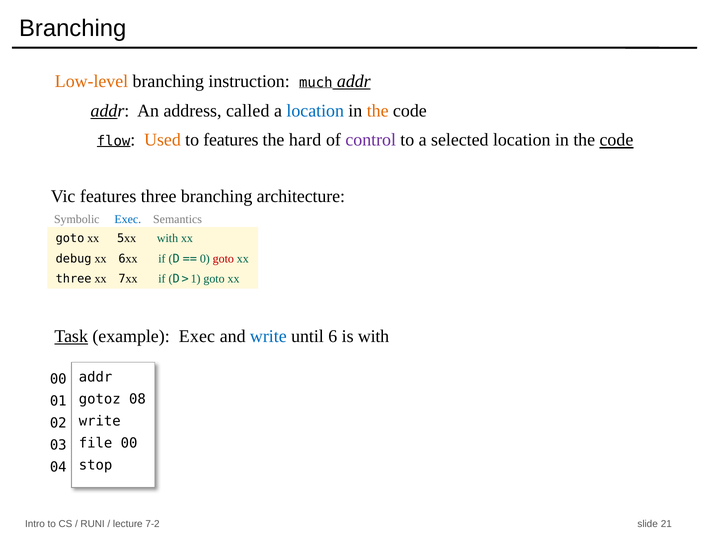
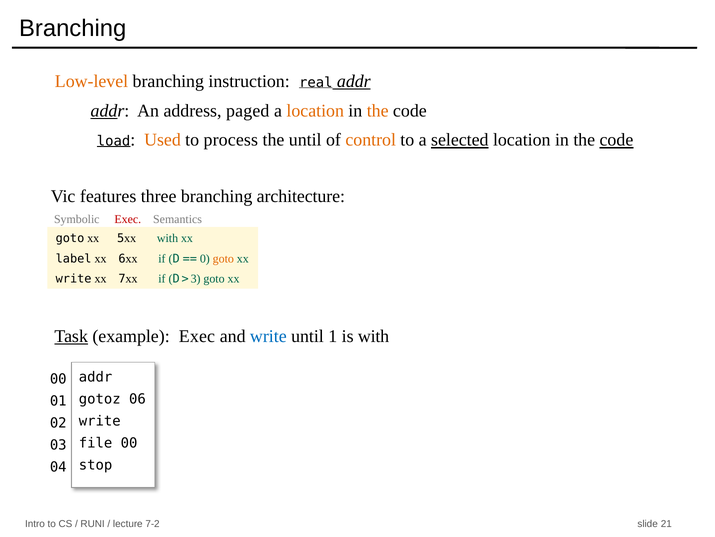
much: much -> real (316, 82)
called: called -> paged (248, 111)
location colour: blue -> orange (315, 111)
flow: flow -> load (114, 141)
to features: features -> process (231, 140)
the hard: hard -> until (305, 140)
control colour: purple -> orange (371, 140)
selected underline: none -> present (460, 140)
Exec colour: blue -> red (128, 219)
debug: debug -> label (74, 258)
goto colour: red -> orange (223, 258)
three: three -> write (74, 279)
1: 1 -> 3 (196, 279)
6: 6 -> 1 (333, 336)
08: 08 -> 06 (137, 399)
